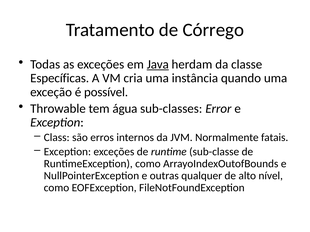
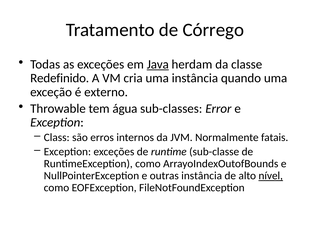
Específicas: Específicas -> Redefinido (60, 78)
possível: possível -> externo (106, 92)
outras qualquer: qualquer -> instância (202, 176)
nível underline: none -> present (271, 176)
